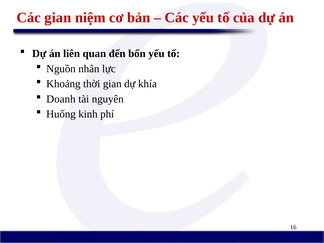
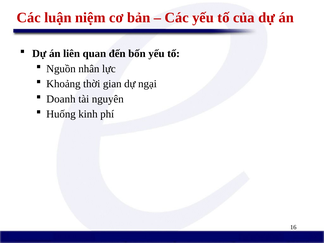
Các gian: gian -> luận (58, 18)
khía: khía -> ngại (147, 84)
